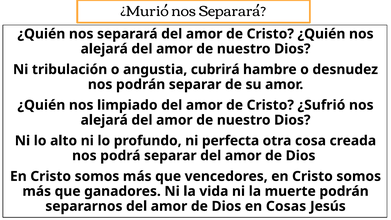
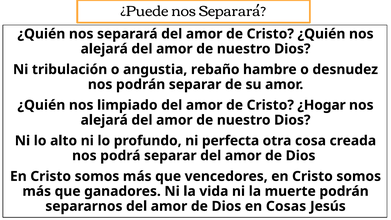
¿Murió: ¿Murió -> ¿Puede (145, 11)
cubrirá: cubrirá -> rebaño (215, 69)
¿Sufrió: ¿Sufrió -> ¿Hogar (322, 105)
